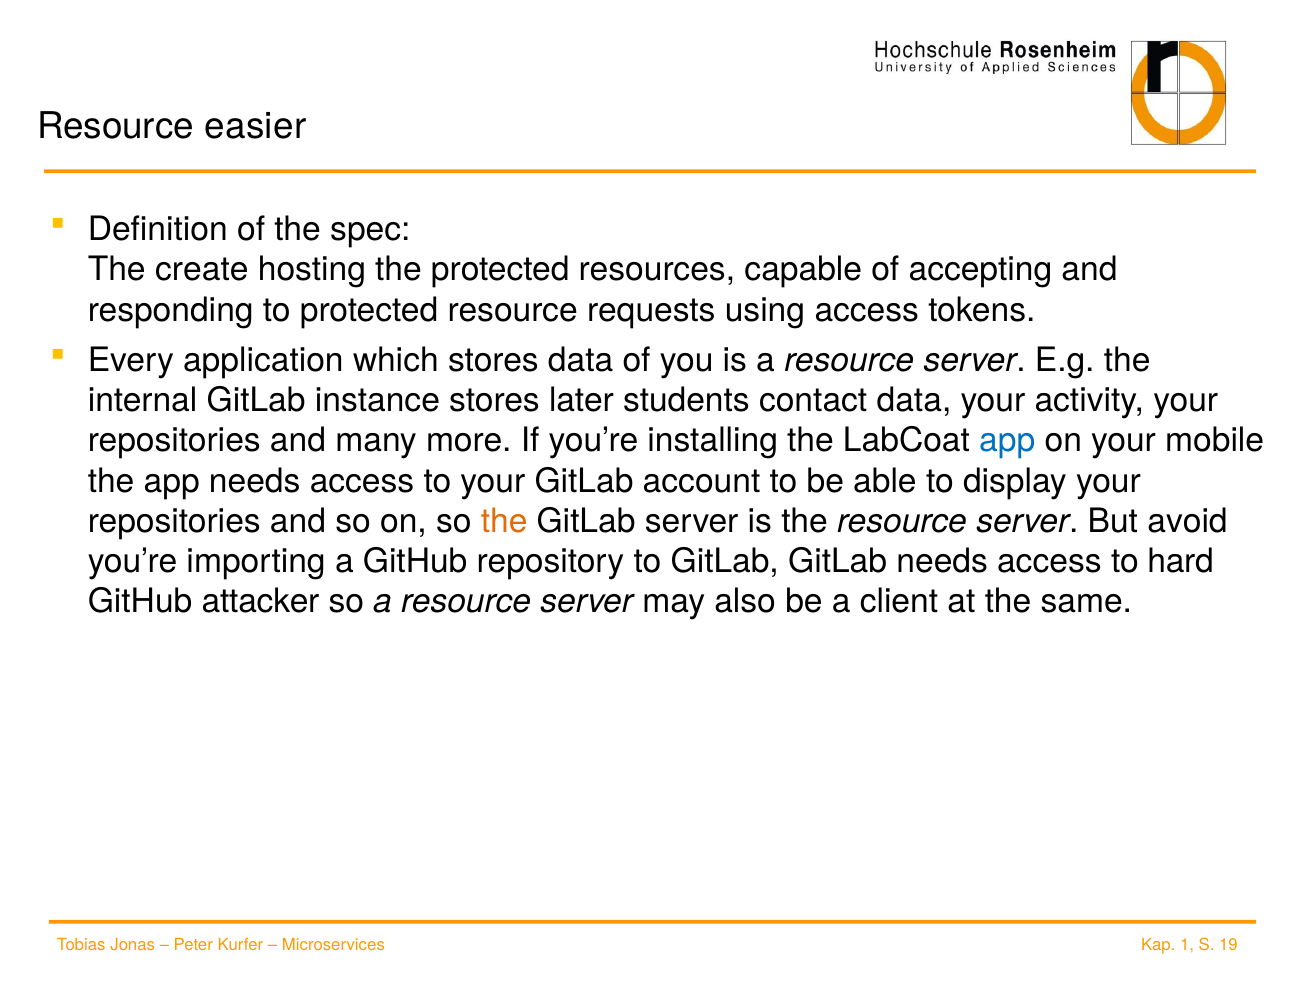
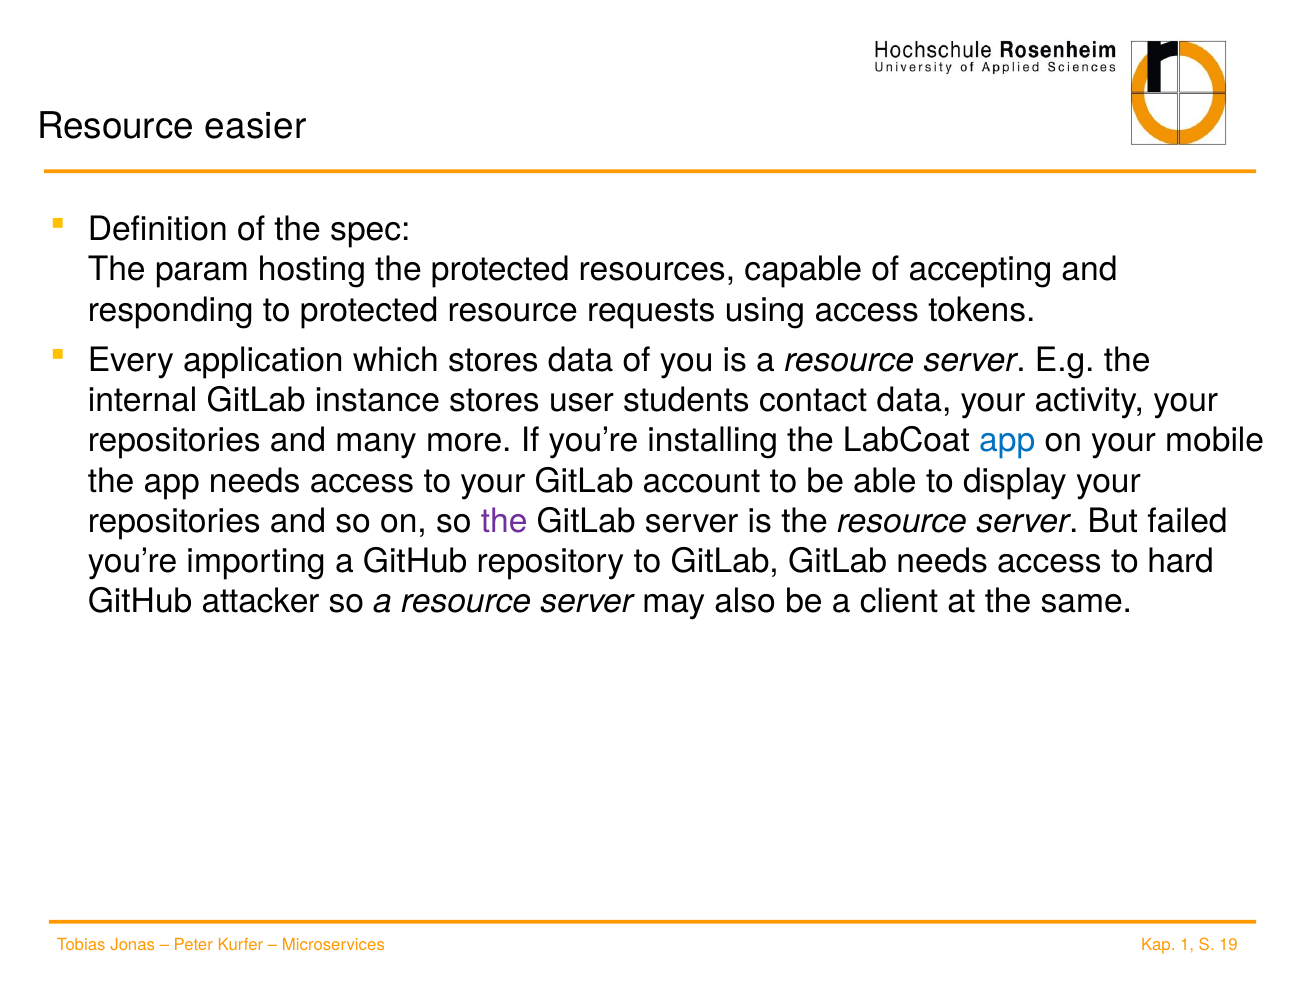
create: create -> param (202, 270)
later: later -> user (582, 401)
the colour: orange -> purple (504, 521)
avoid: avoid -> failed (1188, 521)
